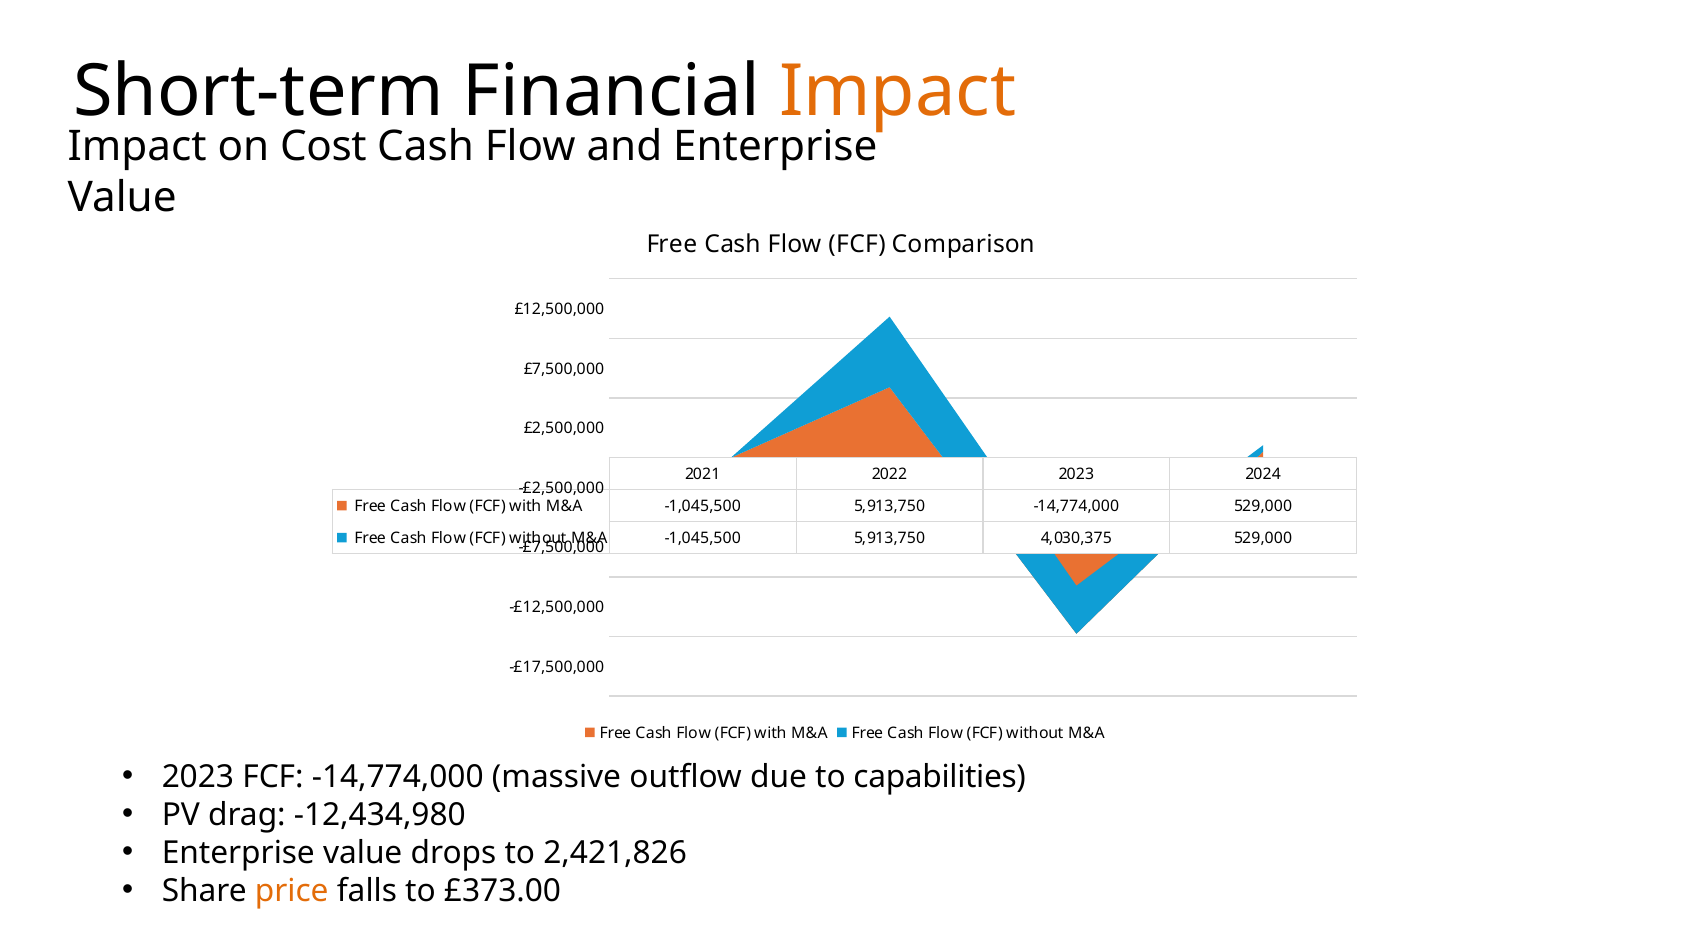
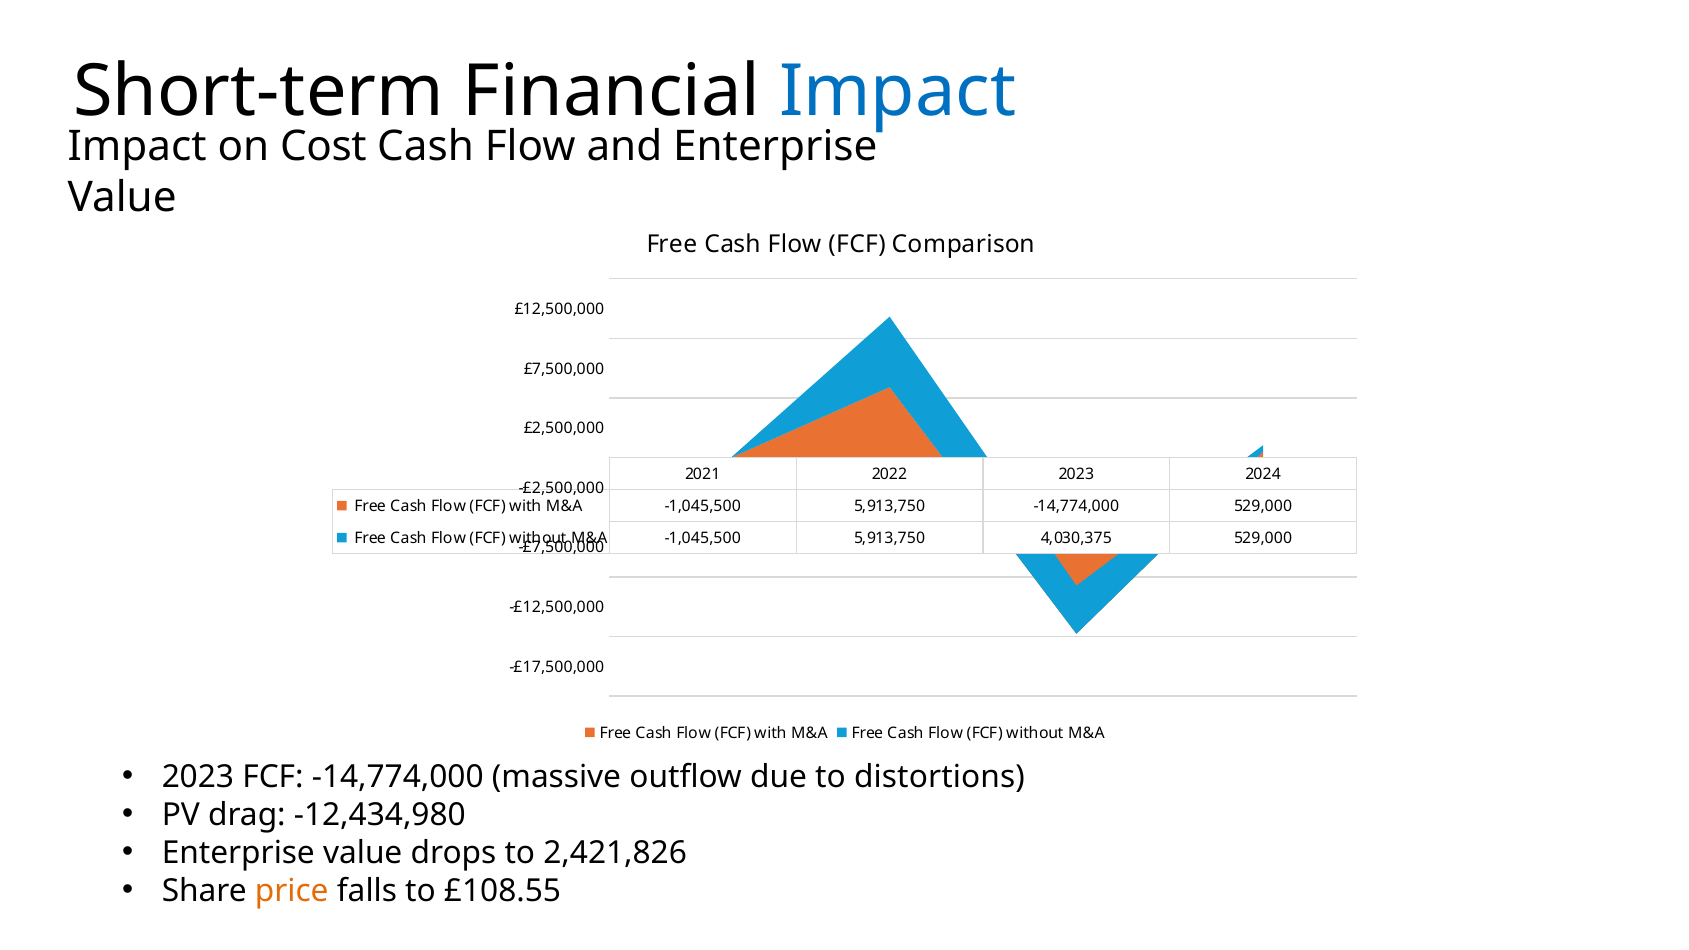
Impact colour: orange -> blue (898, 91)
capabilities: capabilities -> distortions (939, 777)
£373.00: £373.00 -> £108.55 (502, 891)
